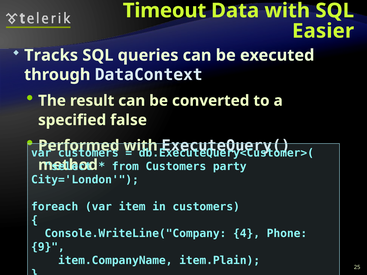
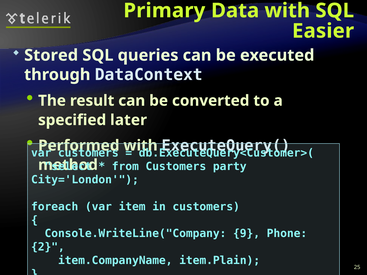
Timeout: Timeout -> Primary (164, 11)
Tracks: Tracks -> Stored (51, 55)
false: false -> later (129, 120)
4: 4 -> 9 (247, 234)
9: 9 -> 2 (48, 247)
